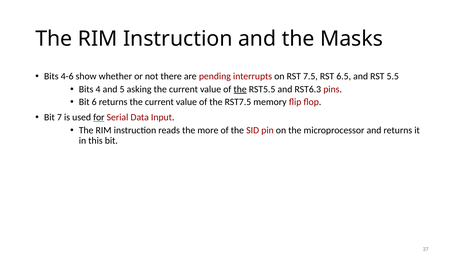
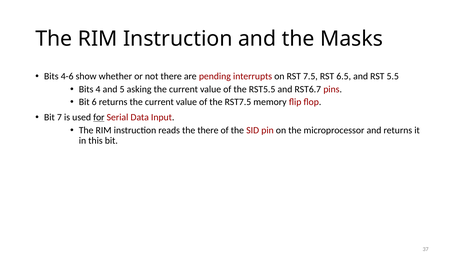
the underline: present -> none (240, 89)
RST6.3: RST6.3 -> RST6.7 (308, 89)
the more: more -> there (208, 130)
